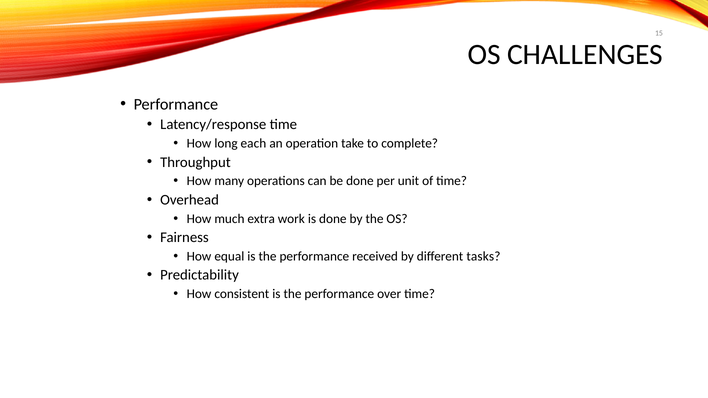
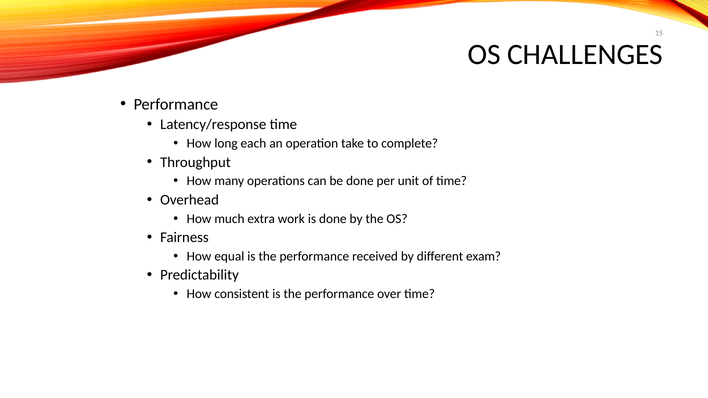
tasks: tasks -> exam (484, 256)
